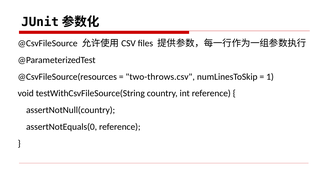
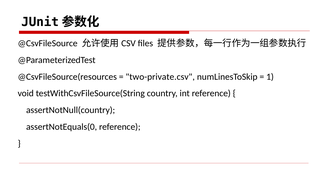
two-throws.csv: two-throws.csv -> two-private.csv (160, 77)
